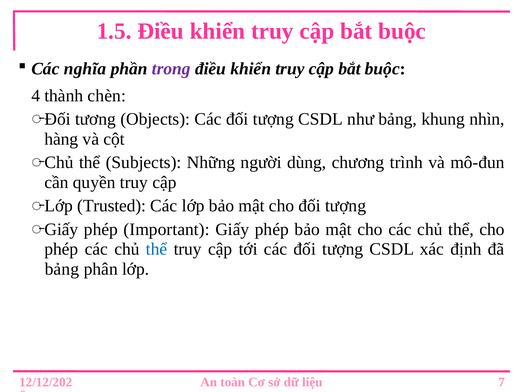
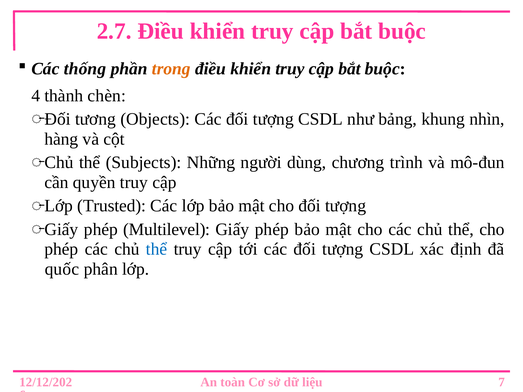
1.5: 1.5 -> 2.7 (114, 31)
nghĩa: nghĩa -> thống (85, 69)
trong colour: purple -> orange (171, 69)
Important: Important -> Multilevel (167, 230)
bảng: bảng -> quốc (62, 269)
